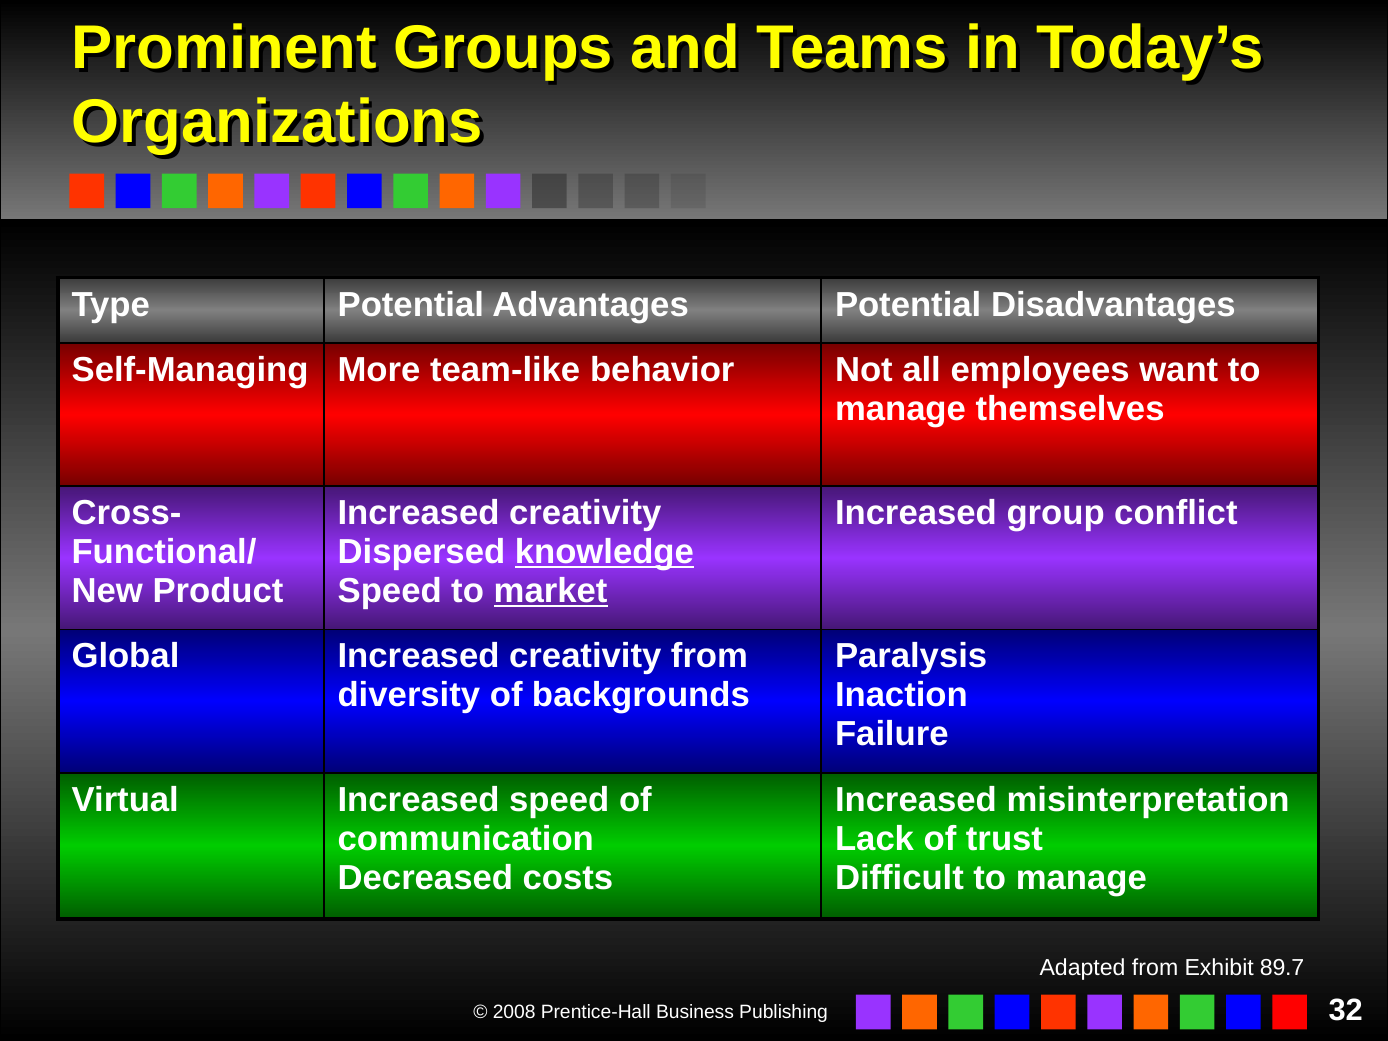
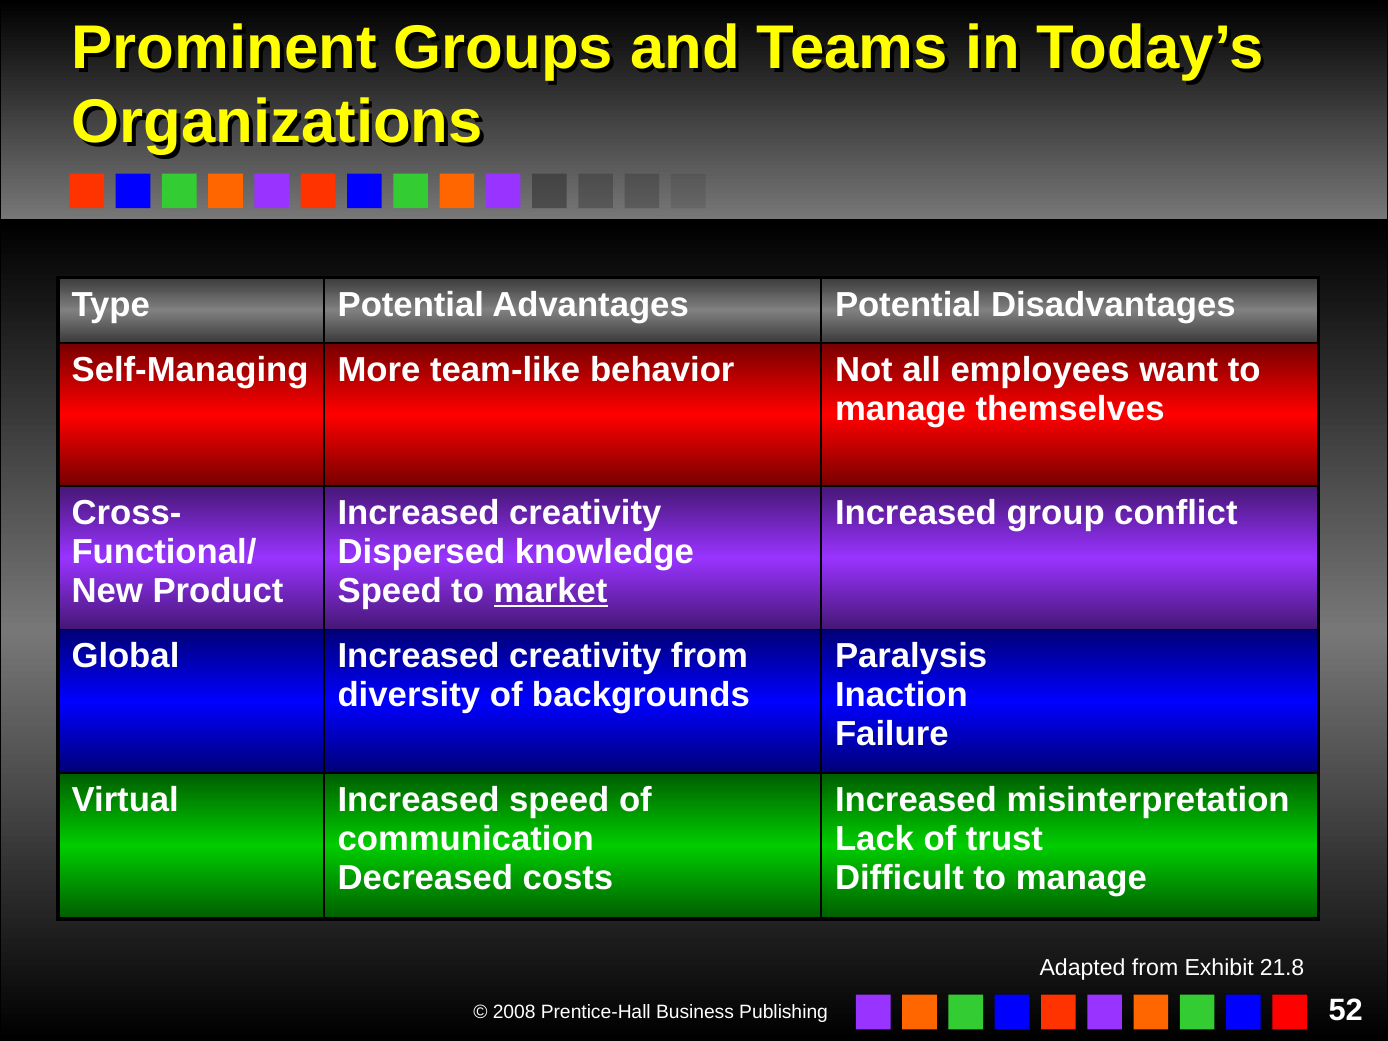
knowledge underline: present -> none (604, 552)
89.7: 89.7 -> 21.8 (1282, 968)
32: 32 -> 52 (1346, 1011)
